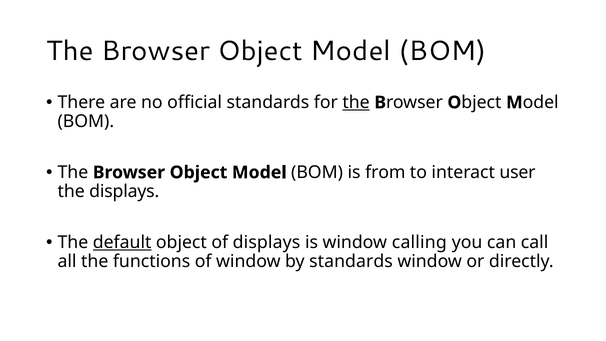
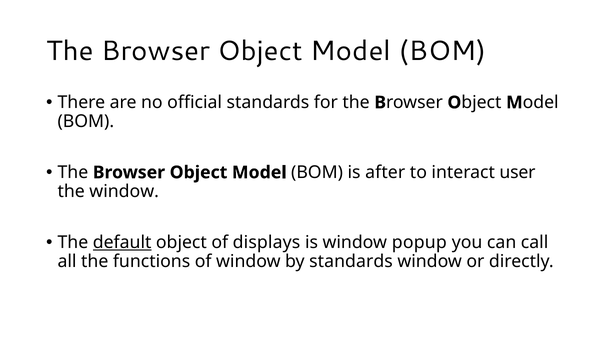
the underline: present -> none (356, 102)
from: from -> after (385, 172)
the displays: displays -> window (124, 191)
calling: calling -> popup (419, 242)
